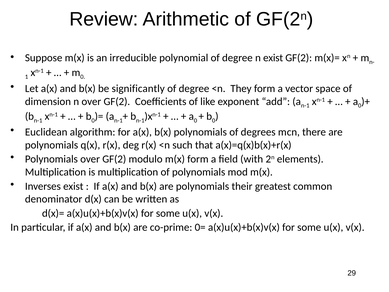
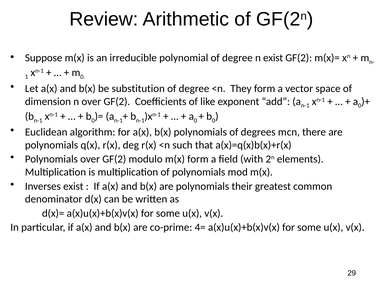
significantly: significantly -> substitution (138, 88)
0=: 0= -> 4= (200, 227)
